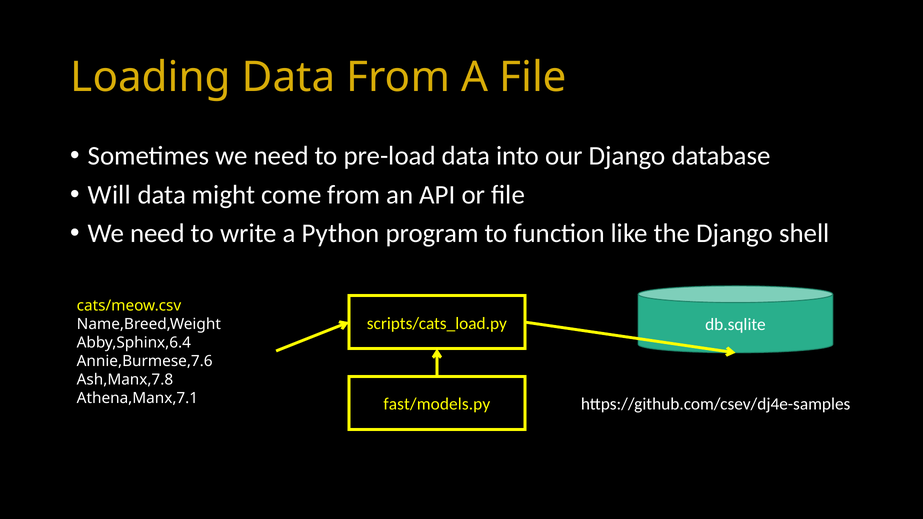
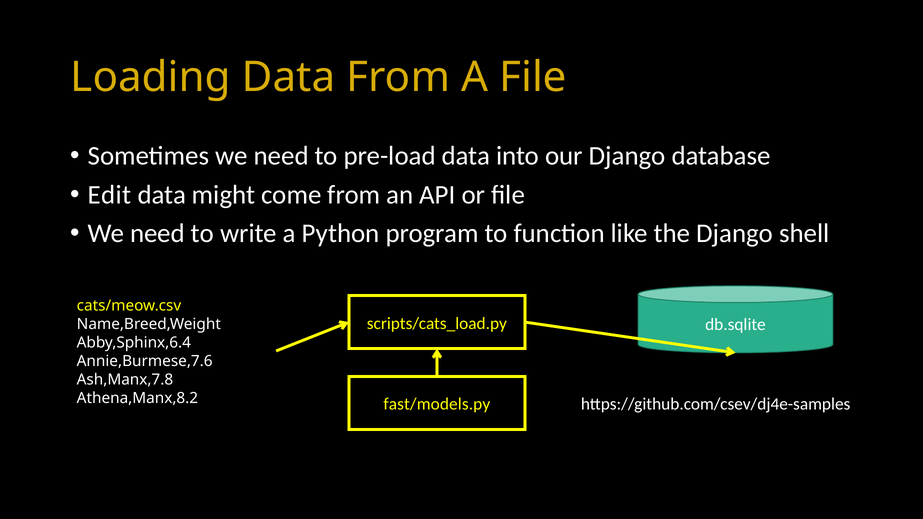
Will: Will -> Edit (109, 195)
Athena,Manx,7.1: Athena,Manx,7.1 -> Athena,Manx,8.2 (137, 398)
